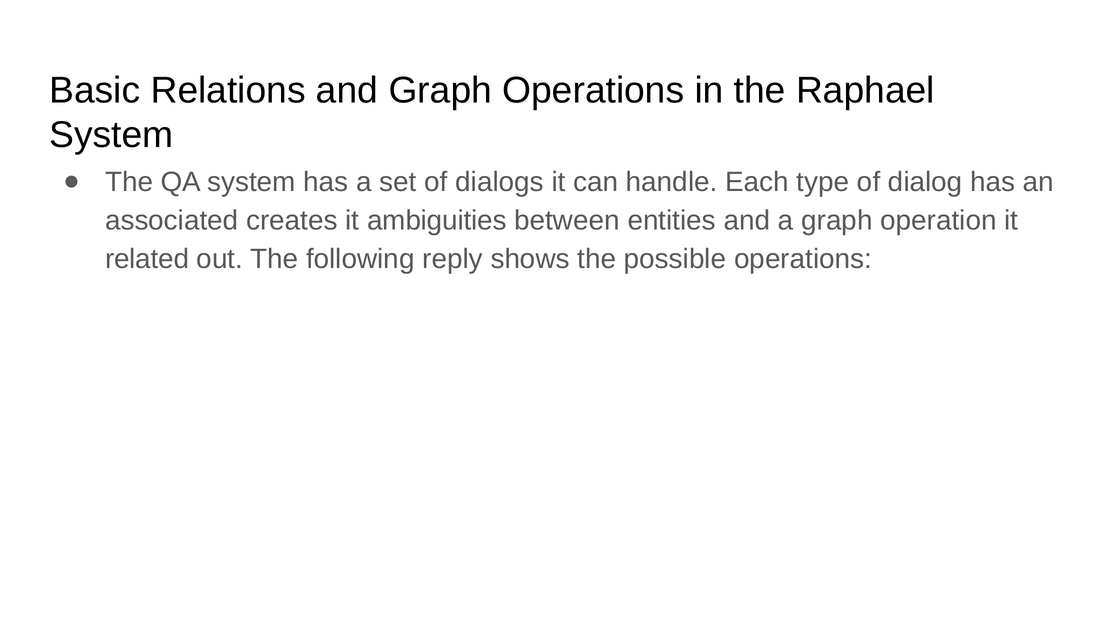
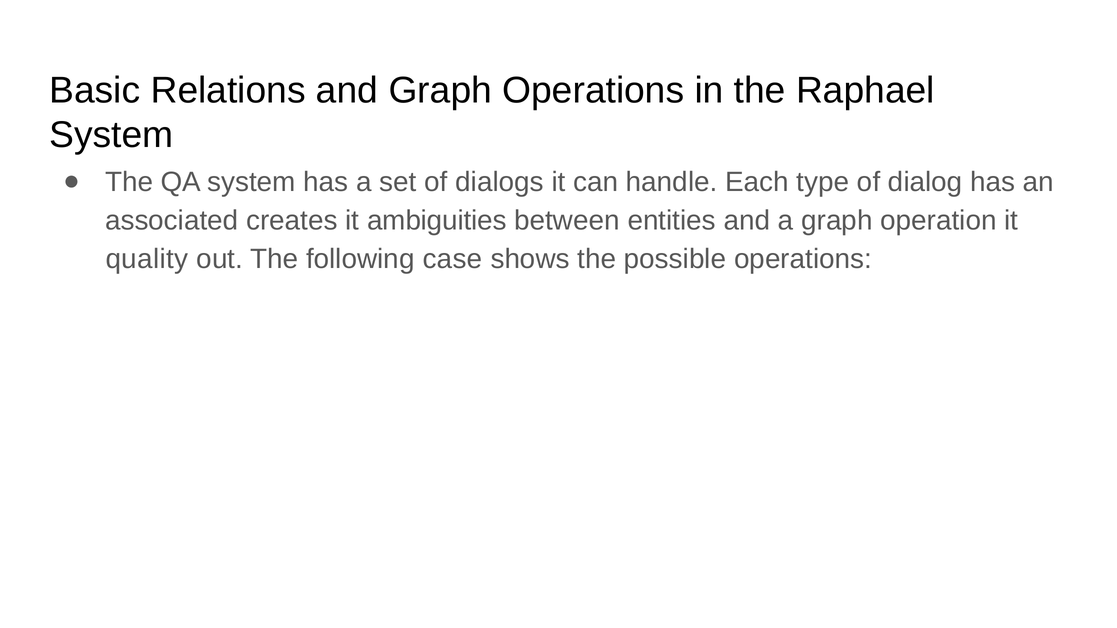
related: related -> quality (147, 259)
reply: reply -> case (452, 259)
